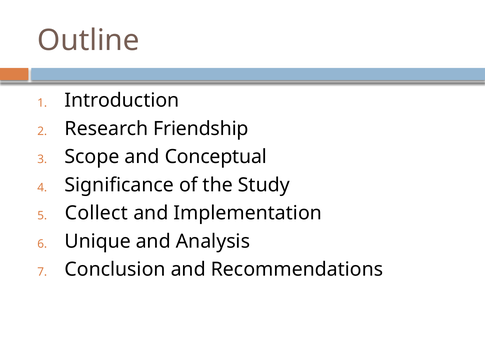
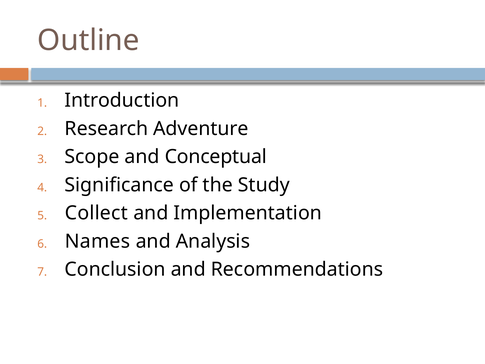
Friendship: Friendship -> Adventure (201, 129)
Unique: Unique -> Names (97, 241)
